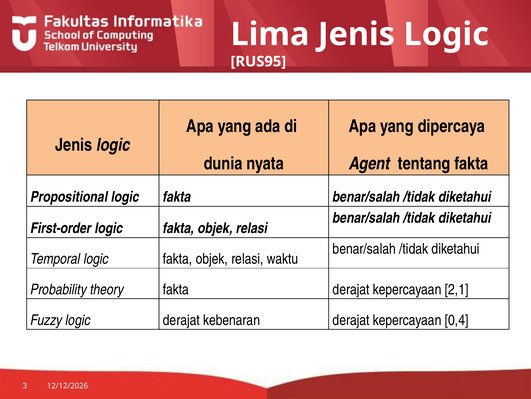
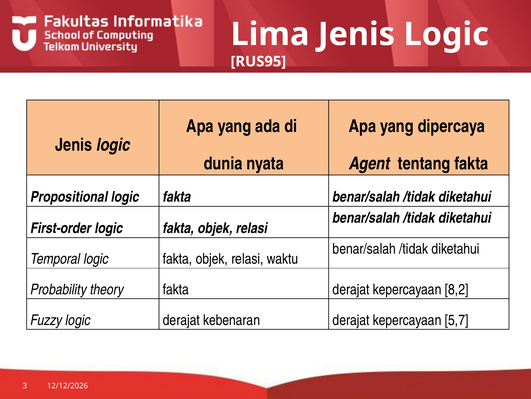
2,1: 2,1 -> 8,2 (457, 289)
0,4: 0,4 -> 5,7 (457, 320)
